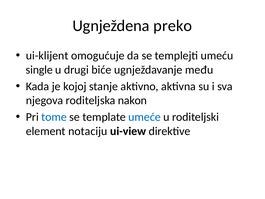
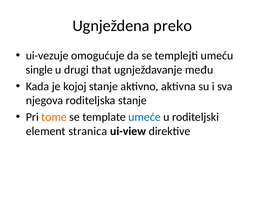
ui-klijent: ui-klijent -> ui-vezuje (47, 56)
biće: biće -> that (101, 70)
roditeljska nakon: nakon -> stanje (132, 100)
tome colour: blue -> orange (54, 117)
notaciju: notaciju -> stranica (88, 131)
